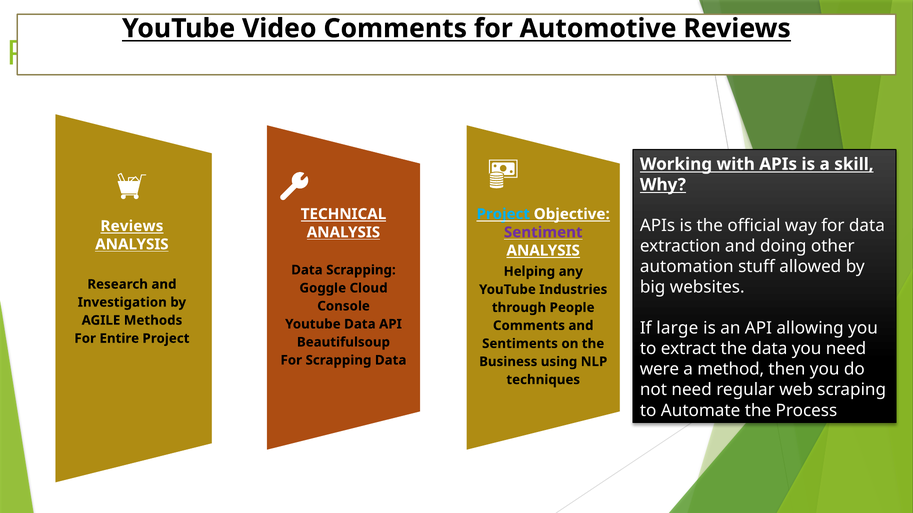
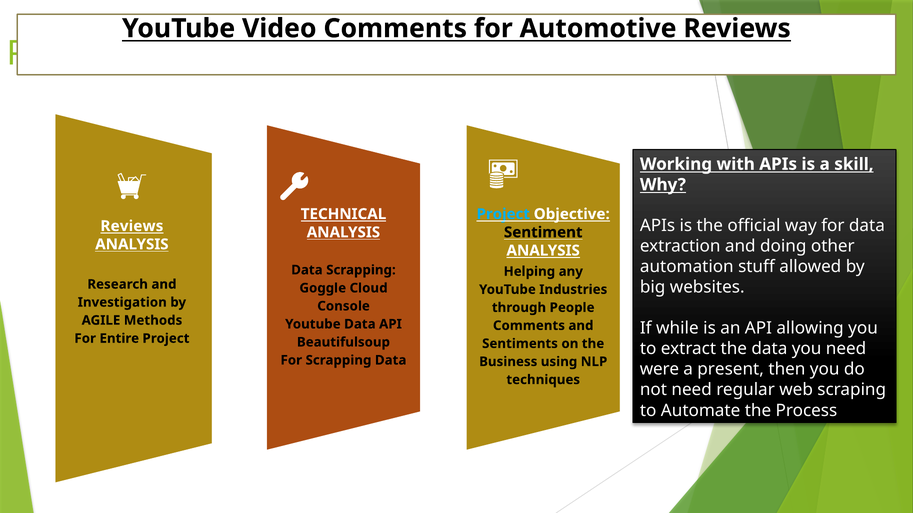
Sentiment colour: purple -> black (543, 233)
large: large -> while (677, 329)
method: method -> present (731, 370)
